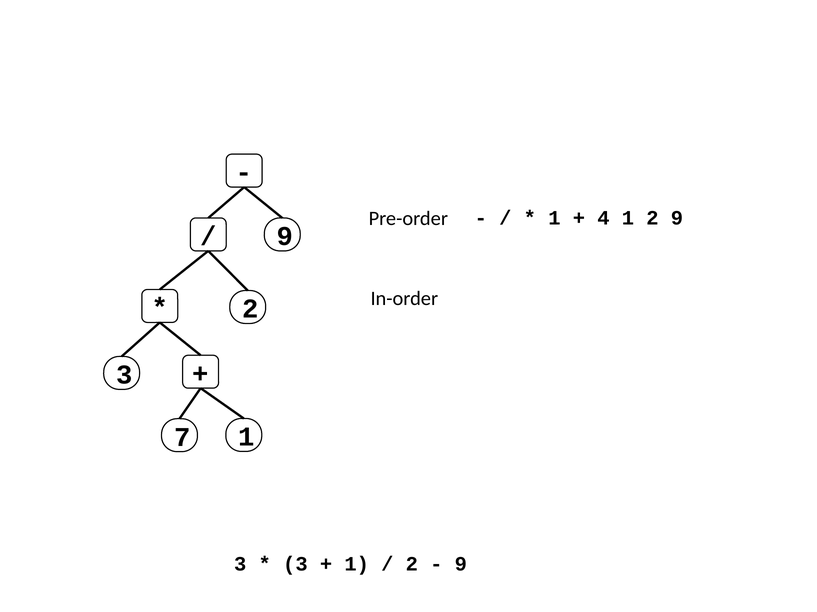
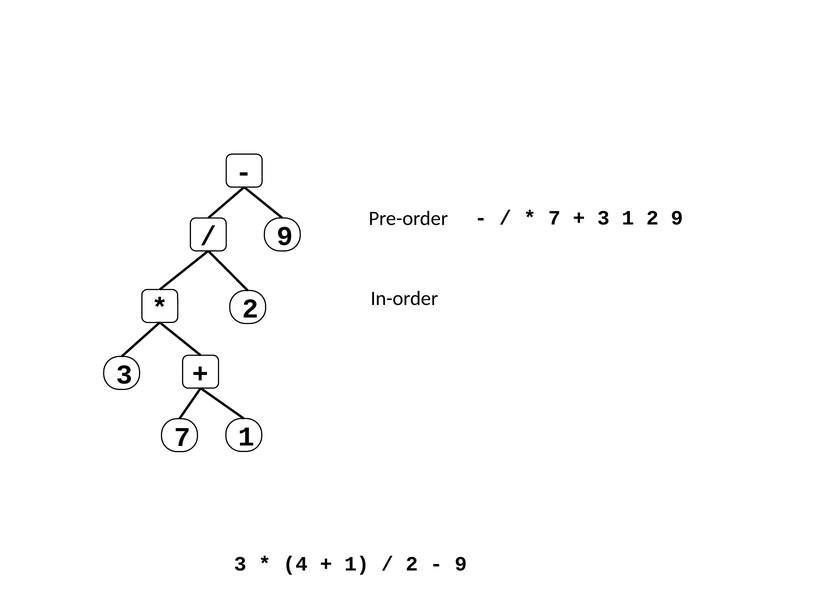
1: 1 -> 7 (554, 218)
4: 4 -> 3 (603, 218)
3: 3 -> 4 (295, 565)
